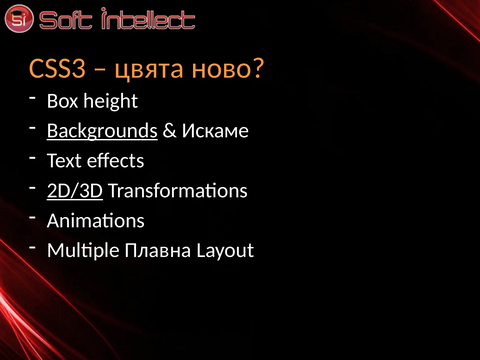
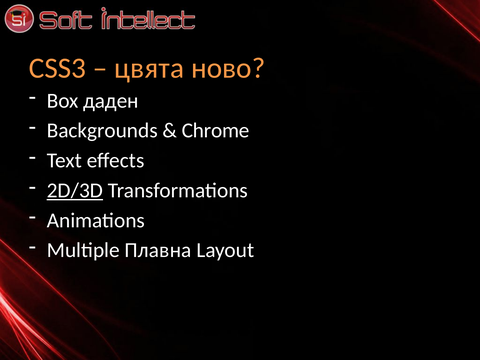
height: height -> даден (111, 101)
Backgrounds underline: present -> none (102, 131)
Искаме: Искаме -> Chrome (216, 131)
